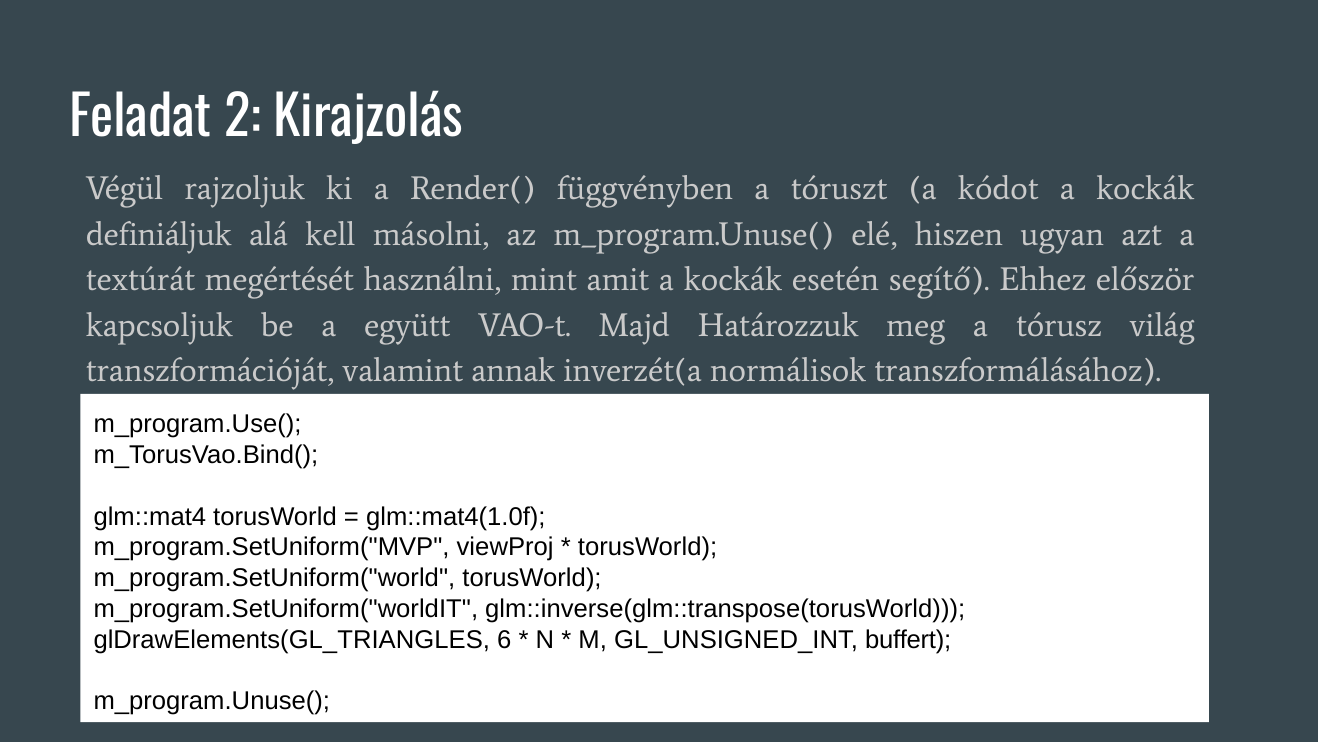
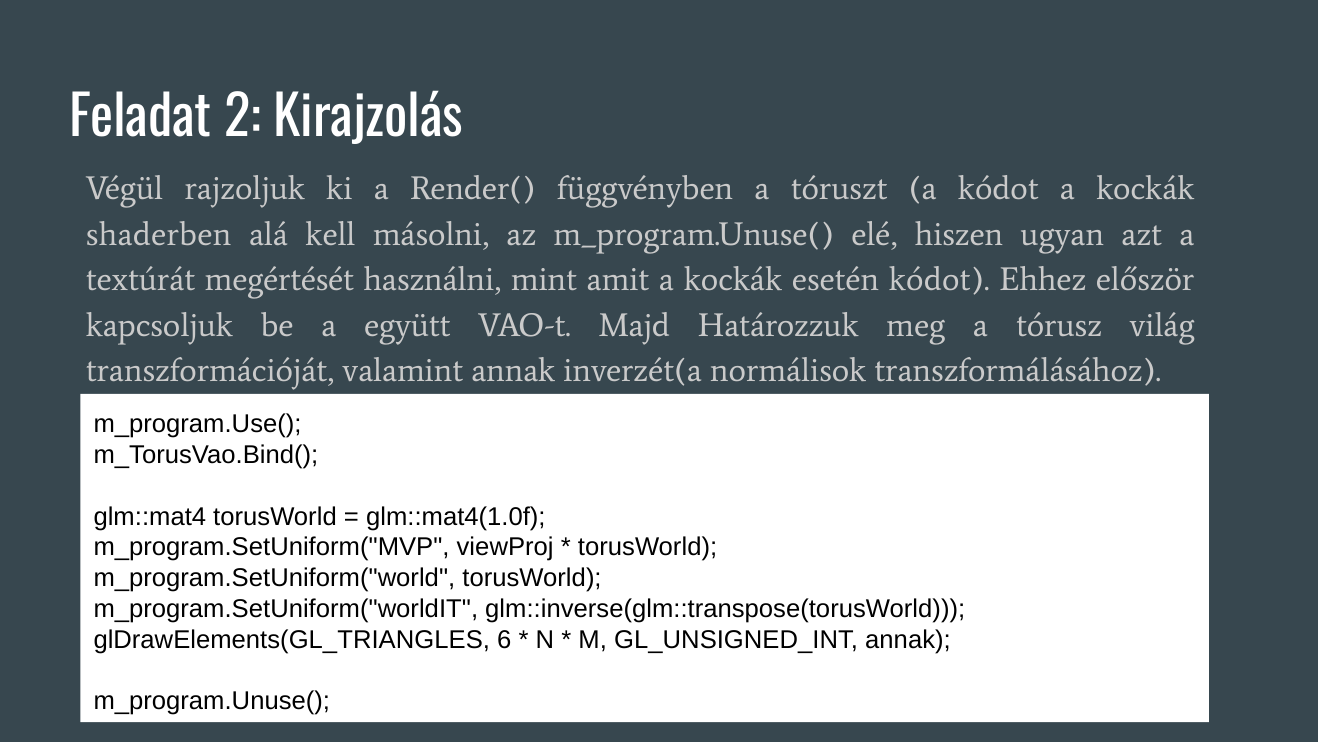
definiáljuk: definiáljuk -> shaderben (159, 234)
esetén segítő: segítő -> kódot (939, 280)
GL_UNSIGNED_INT buffert: buffert -> annak (908, 639)
